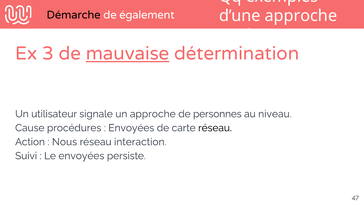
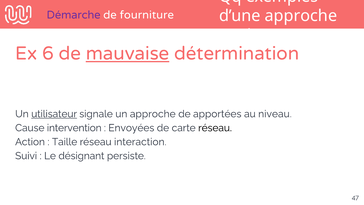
Démarche colour: black -> purple (74, 15)
également: également -> fourniture (147, 15)
3: 3 -> 6 (48, 53)
utilisateur underline: none -> present (54, 114)
personnes: personnes -> apportées (217, 114)
procédures: procédures -> intervention (74, 128)
Nous: Nous -> Taille (65, 142)
Le envoyées: envoyées -> désignant (81, 156)
